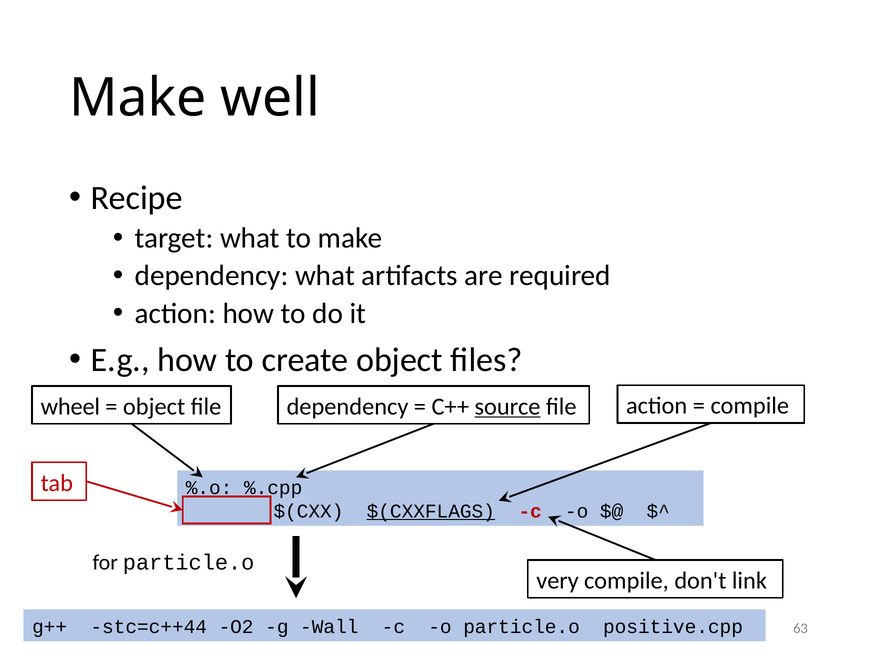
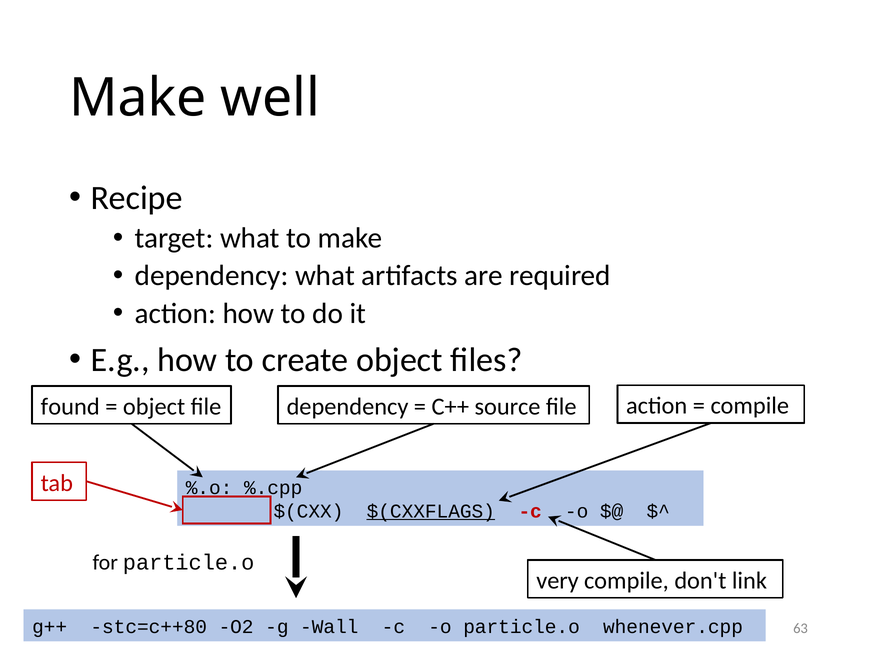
wheel: wheel -> found (70, 406)
source underline: present -> none (508, 406)
stc=c++44: stc=c++44 -> stc=c++80 (149, 626)
positive.cpp: positive.cpp -> whenever.cpp (673, 626)
